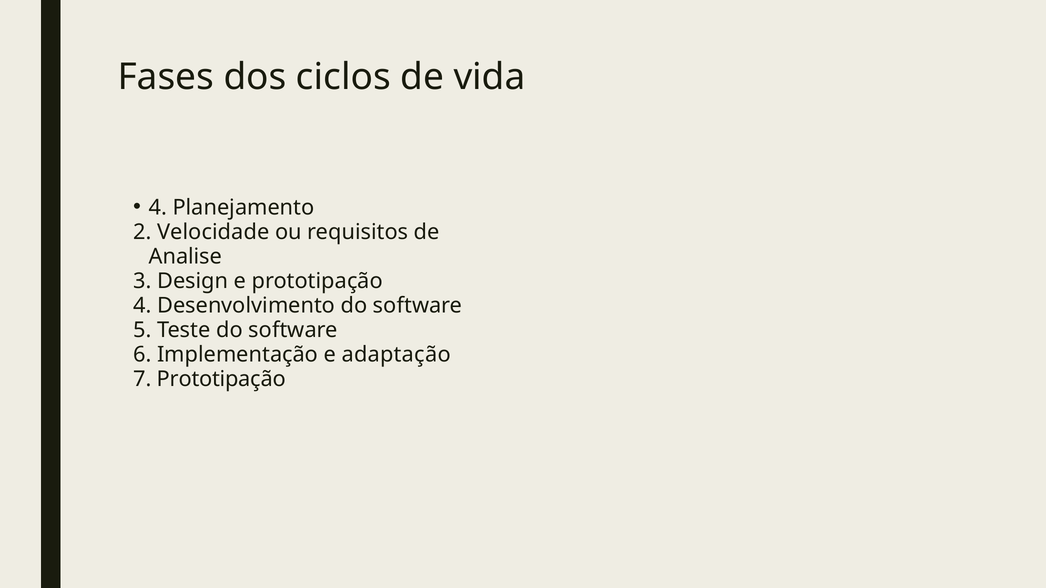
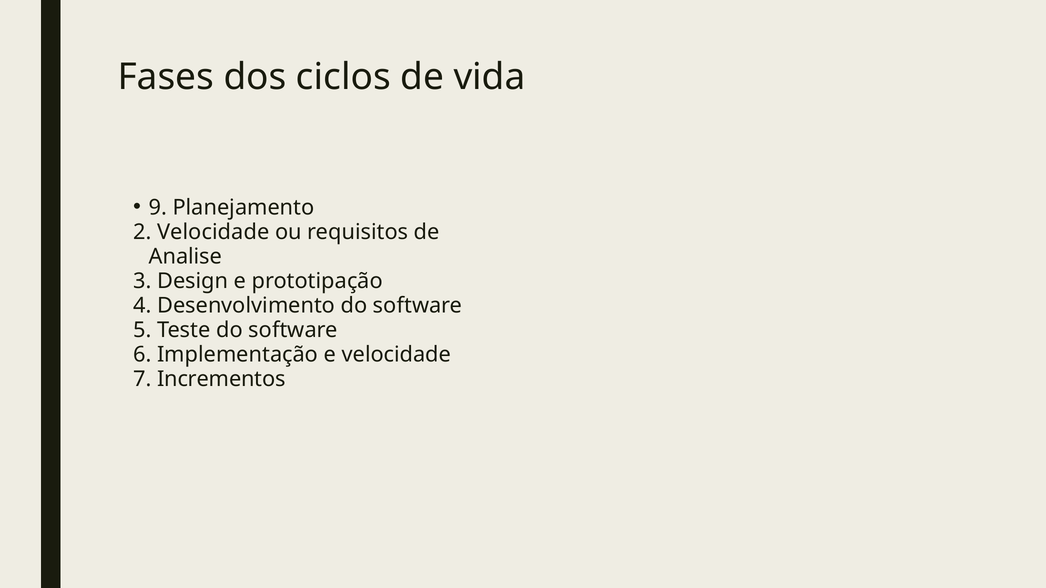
4: 4 -> 9 (158, 207)
e adaptação: adaptação -> velocidade (396, 355)
7 Prototipação: Prototipação -> Incrementos (221, 379)
